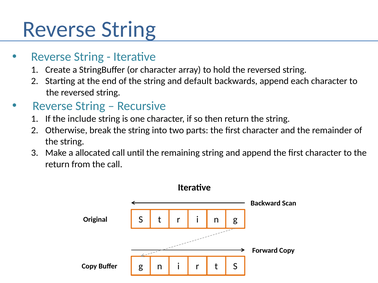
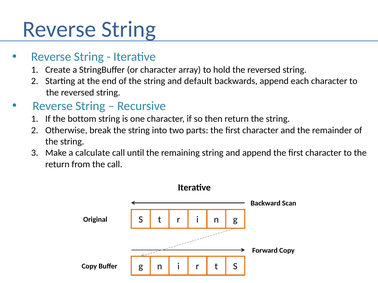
include: include -> bottom (82, 119)
allocated: allocated -> calculate (93, 153)
